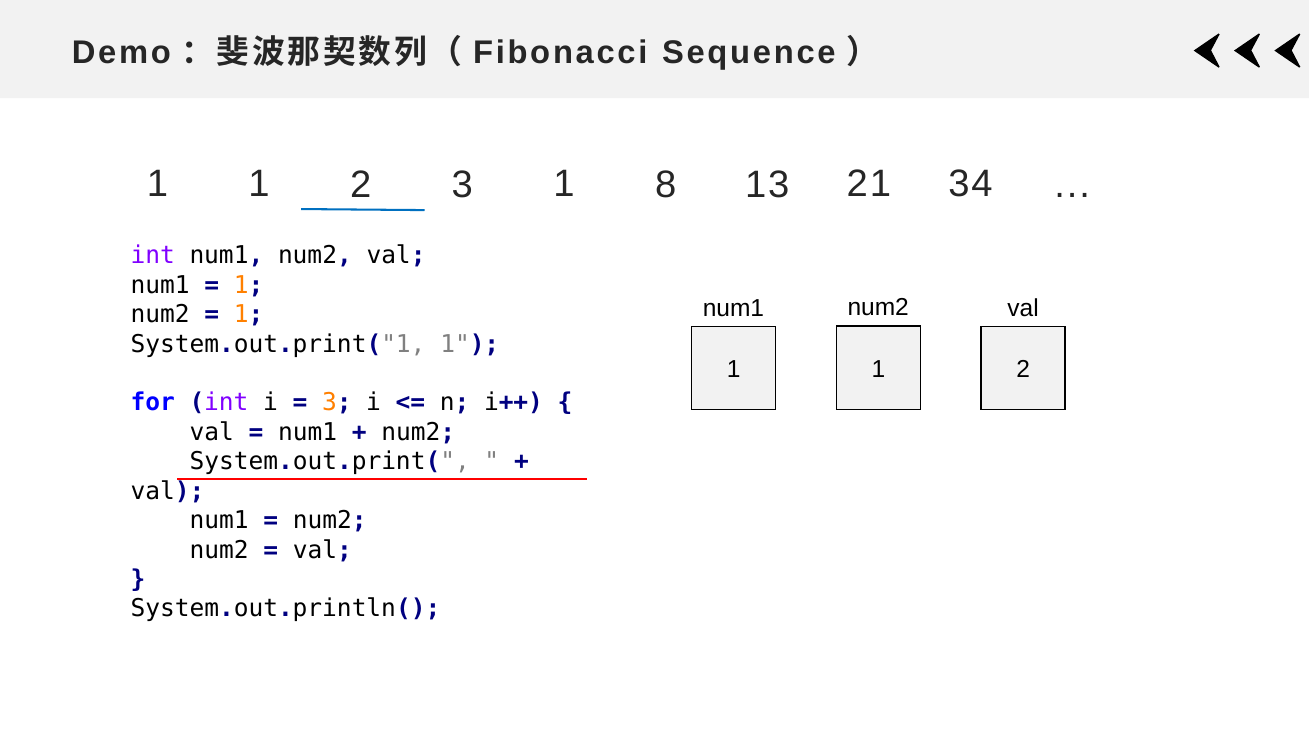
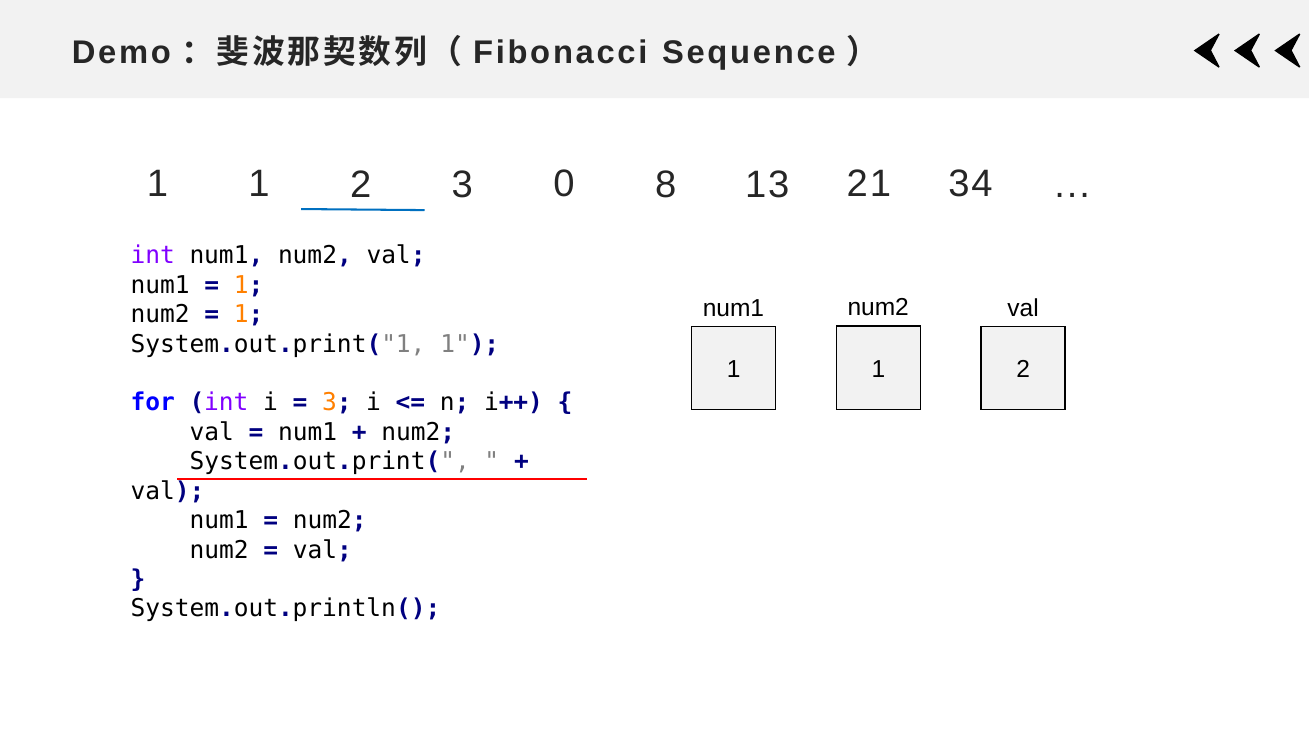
3 1: 1 -> 0 (564, 184)
